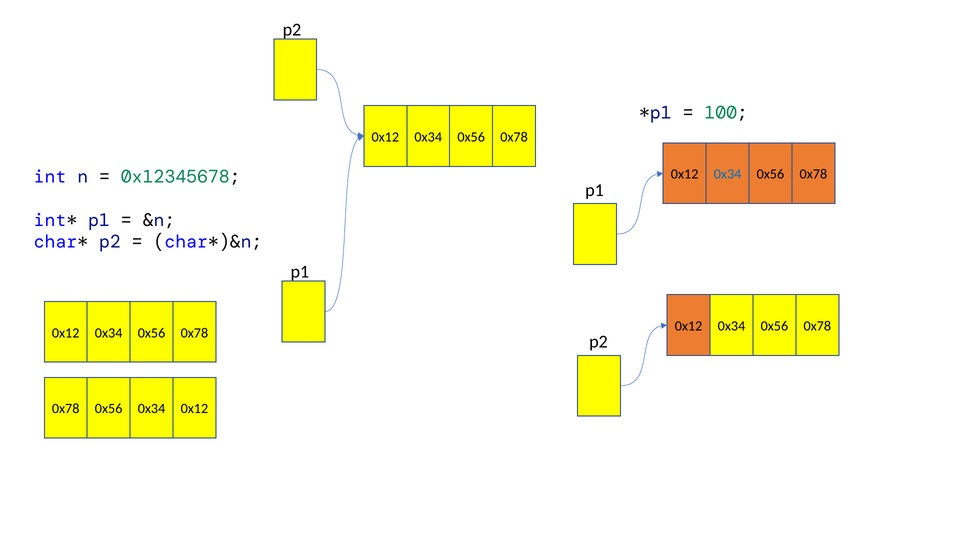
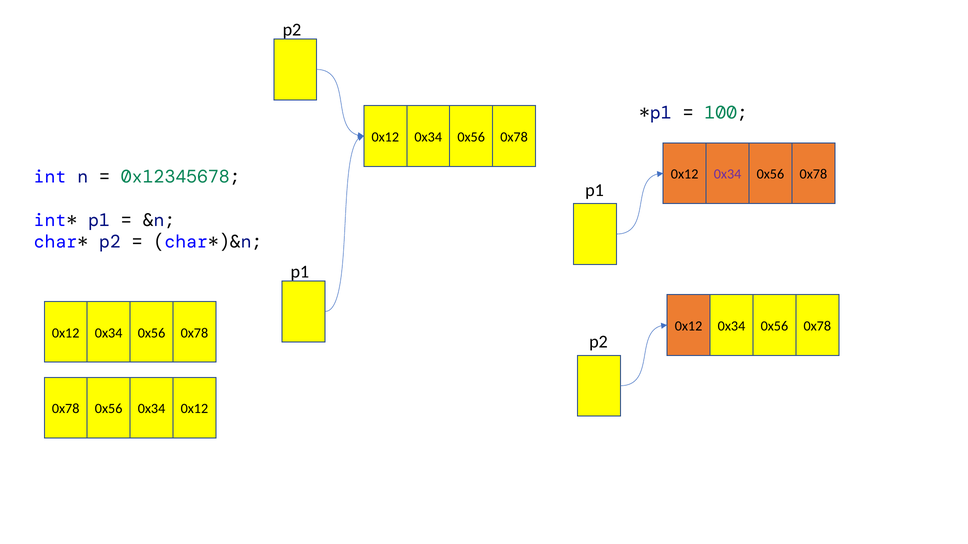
0x34 colour: blue -> purple (728, 174)
